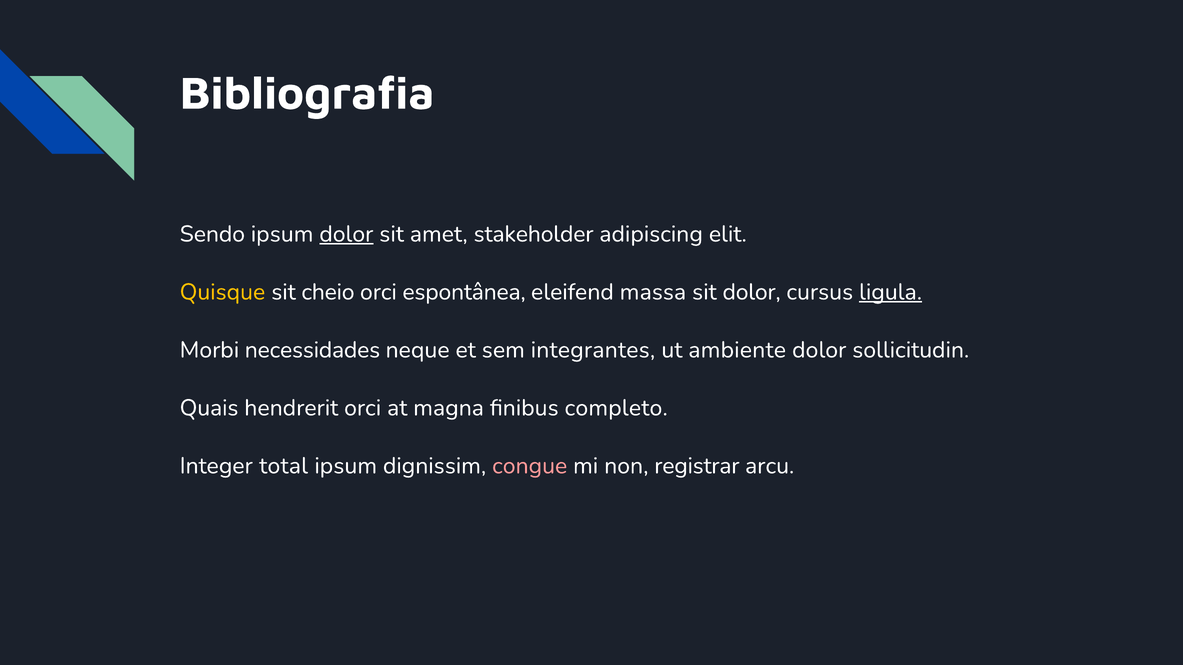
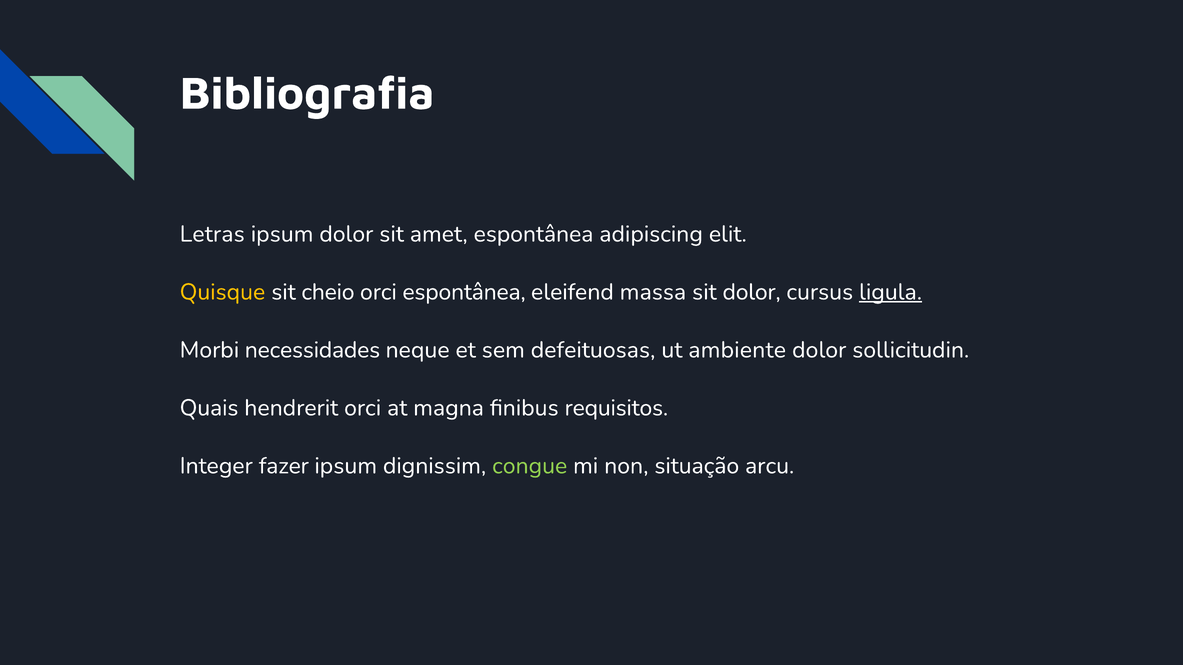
Sendo: Sendo -> Letras (212, 234)
dolor underline: present -> none (346, 234)
amet stakeholder: stakeholder -> espontânea (534, 234)
integrantes: integrantes -> defeituosas (593, 350)
completo: completo -> requisitos (616, 408)
total: total -> fazer (284, 466)
congue colour: pink -> light green (530, 466)
registrar: registrar -> situação (697, 466)
